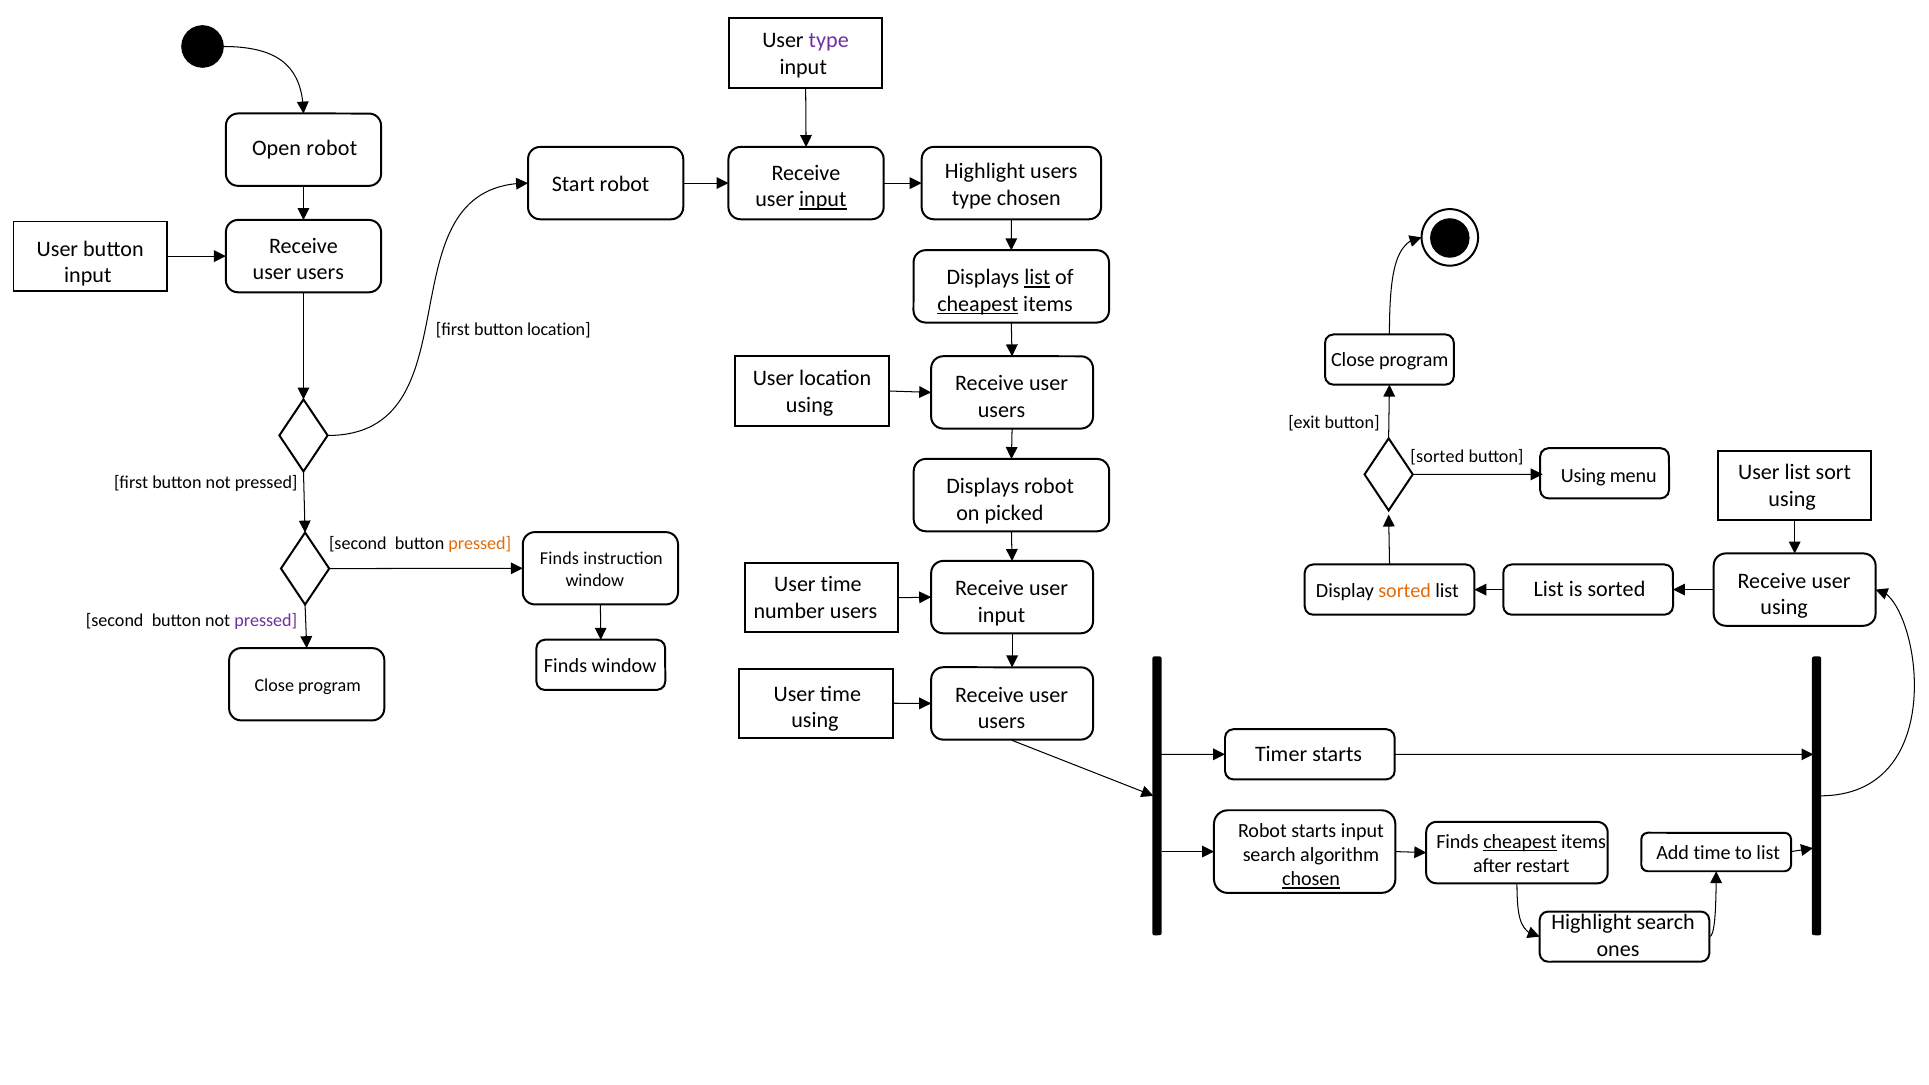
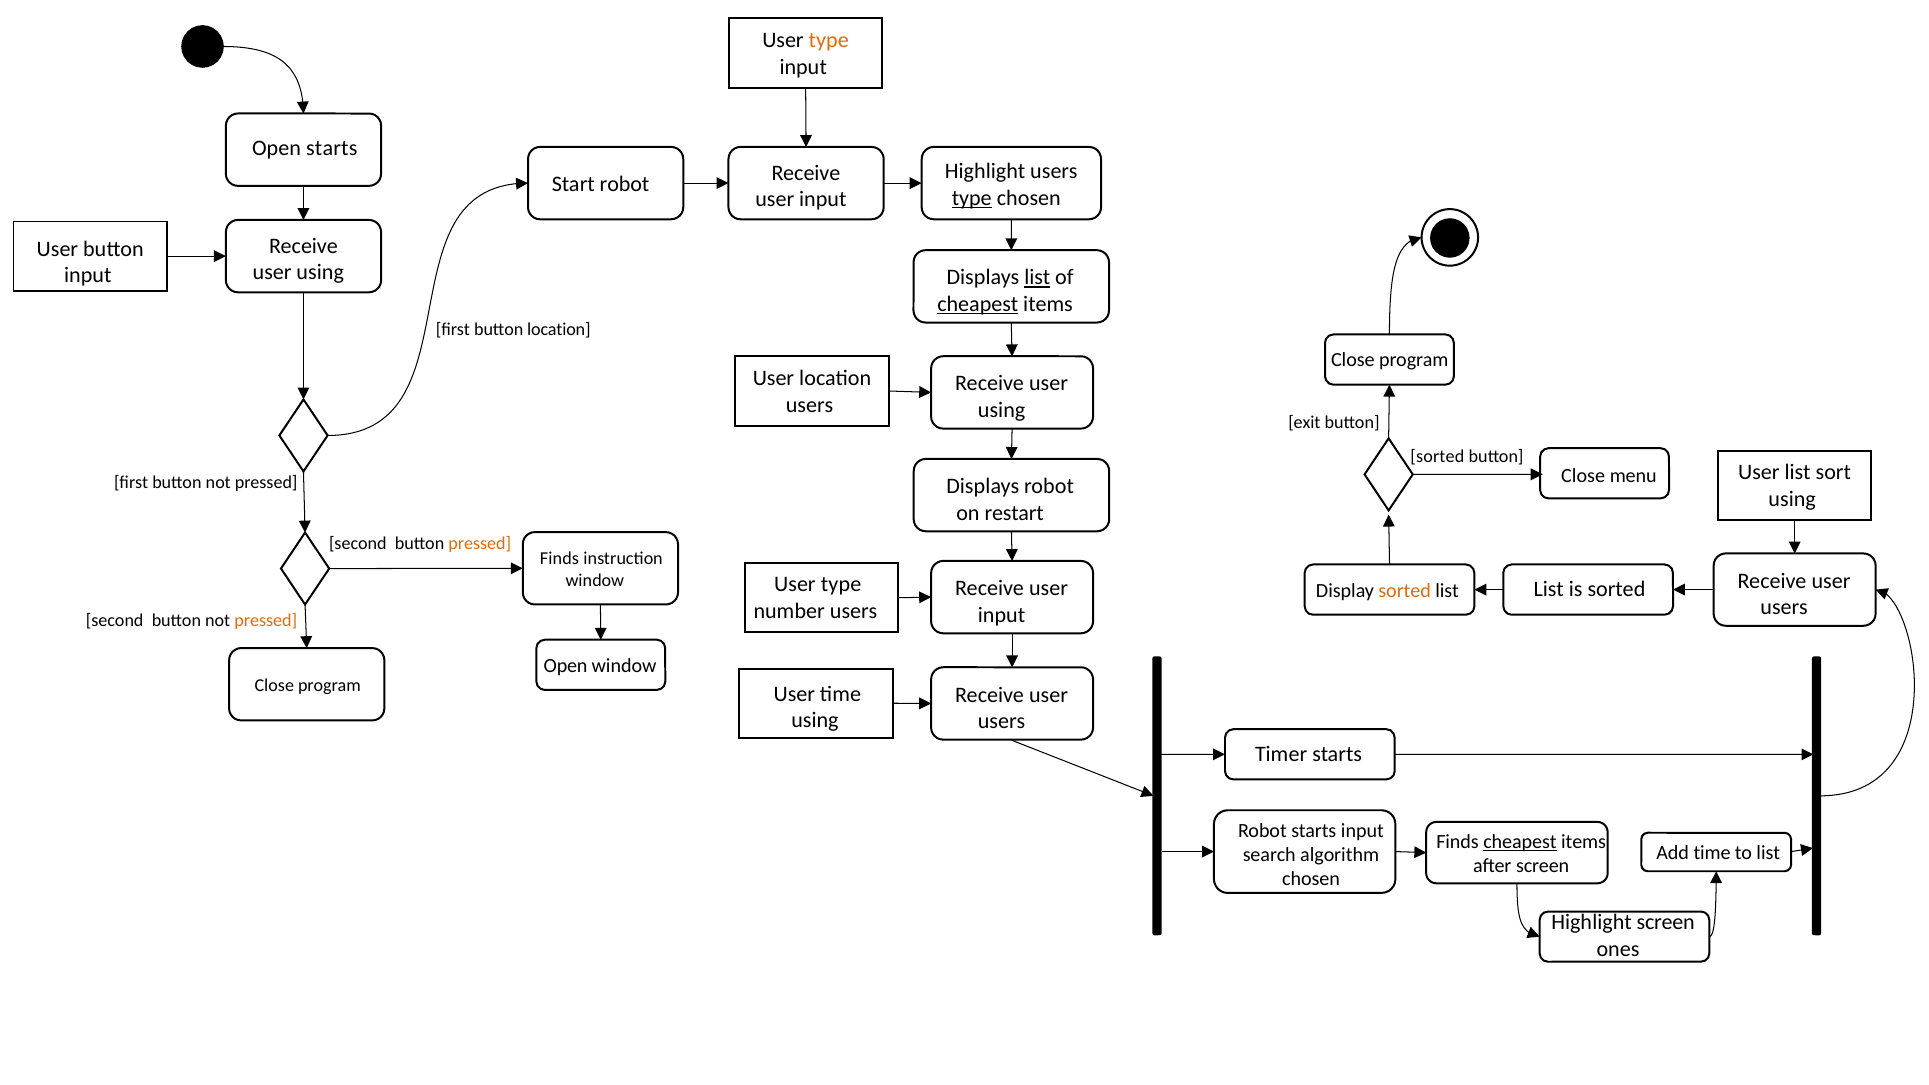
type colour: purple -> orange (829, 40)
Open robot: robot -> starts (332, 148)
type underline: none -> present (972, 198)
input underline: present -> none (823, 200)
users: users -> using (320, 273)
using: using -> users (810, 405)
users: users -> using (1002, 410)
Using: Using -> Close (1583, 476)
picked: picked -> restart (1014, 513)
time: time -> type (841, 584)
using: using -> users (1784, 608)
pressed colour: purple -> orange (266, 621)
Finds: Finds -> Open (566, 666)
after restart: restart -> screen (1543, 866)
chosen underline: present -> none (1311, 879)
Highlight search: search -> screen (1666, 923)
